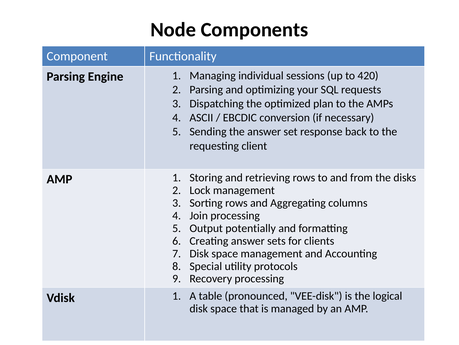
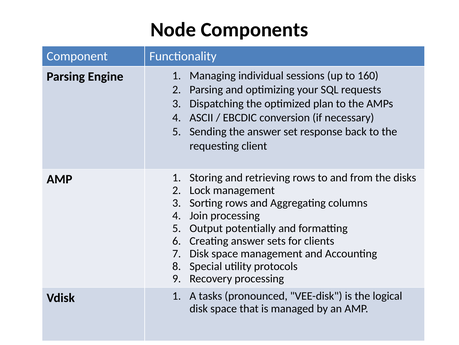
420: 420 -> 160 (368, 76)
table: table -> tasks (210, 295)
